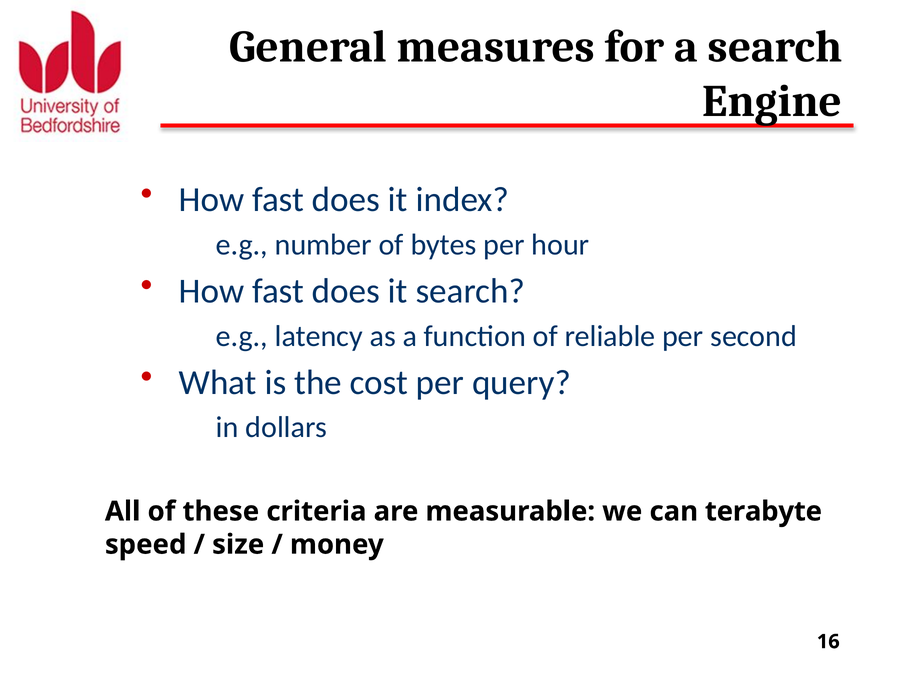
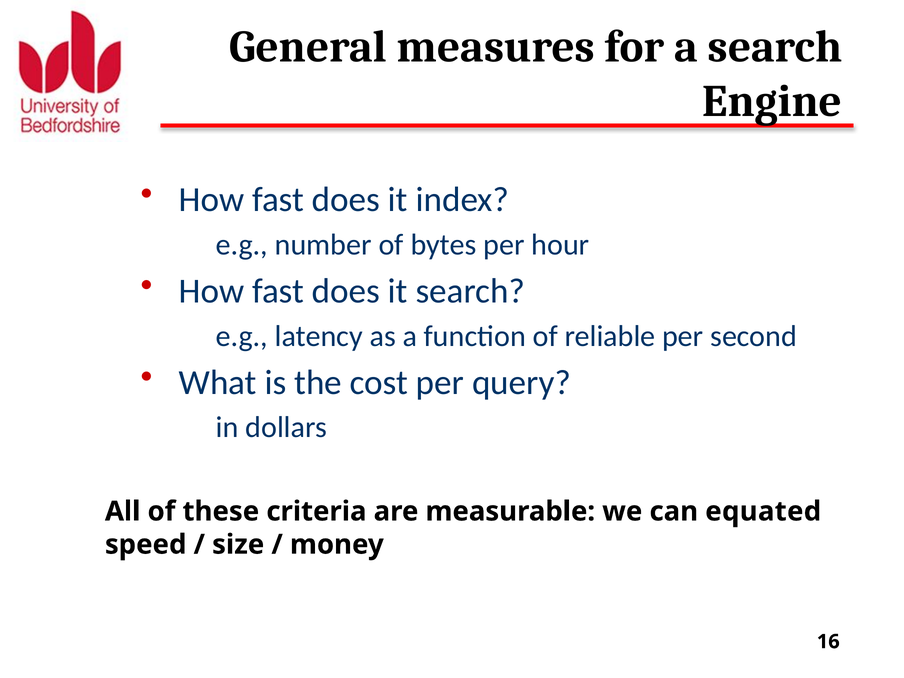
terabyte: terabyte -> equated (763, 511)
